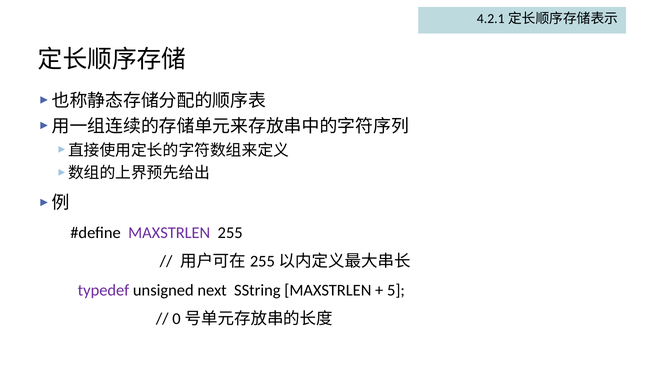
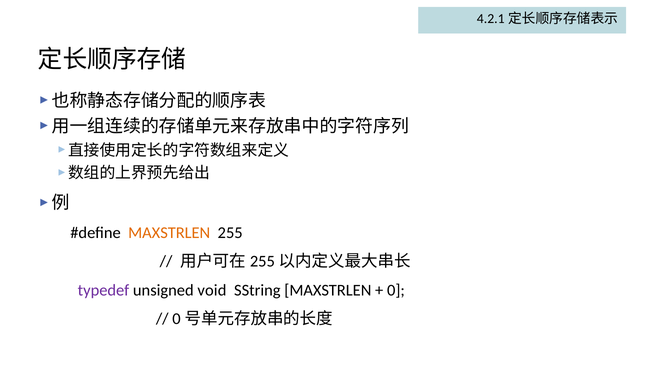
MAXSTRLEN colour: purple -> orange (169, 233)
next: next -> void (212, 291)
5: 5 -> 0 (396, 291)
